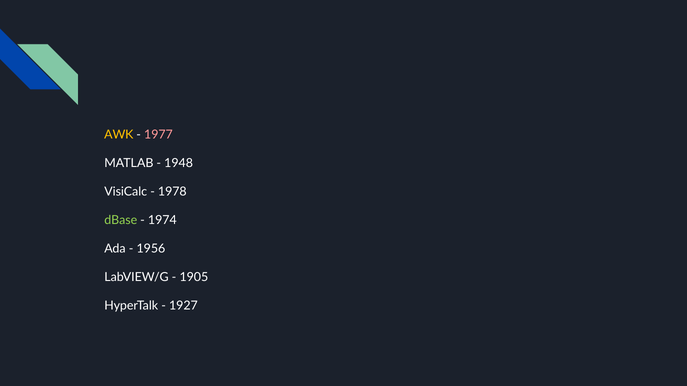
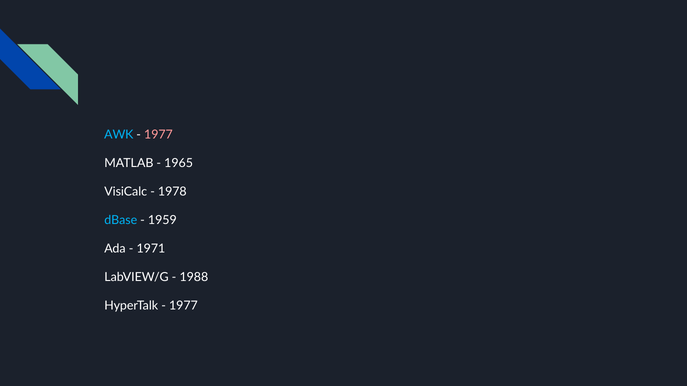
AWK colour: yellow -> light blue (119, 135)
1948: 1948 -> 1965 (179, 164)
dBase colour: light green -> light blue (121, 221)
1974: 1974 -> 1959 (162, 221)
1956: 1956 -> 1971 (151, 249)
1905: 1905 -> 1988 (194, 278)
1927: 1927 -> 1977 (183, 306)
